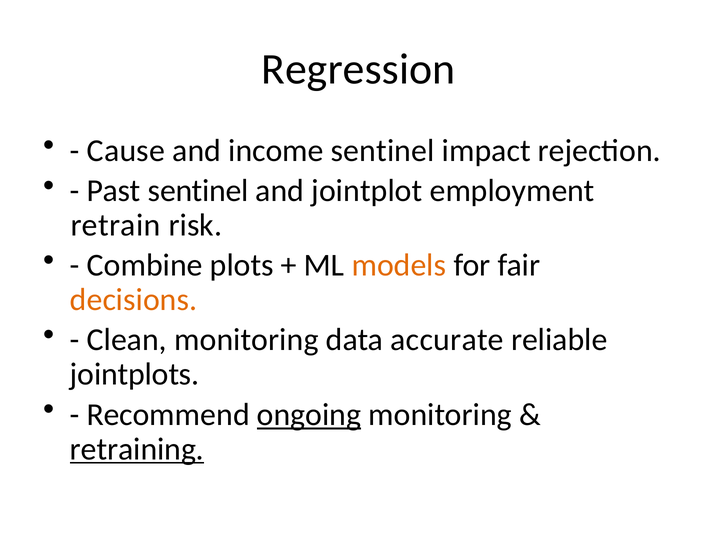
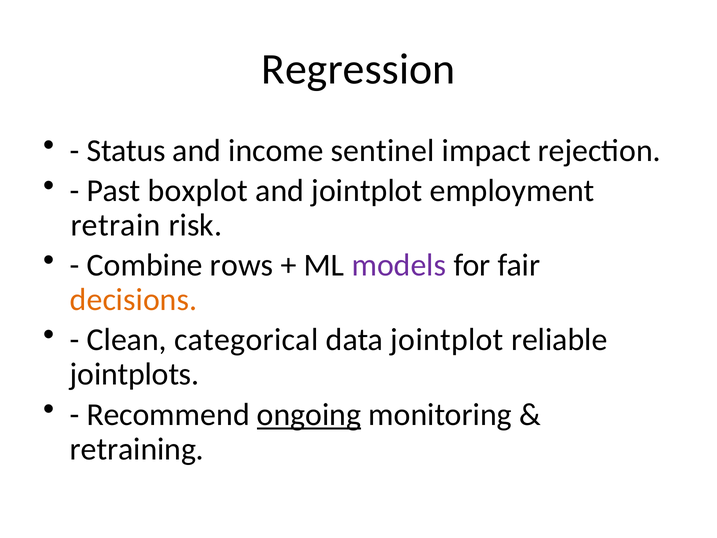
Cause: Cause -> Status (126, 150)
Past sentinel: sentinel -> boxplot (198, 191)
plots: plots -> rows (242, 265)
models colour: orange -> purple (399, 265)
Clean monitoring: monitoring -> categorical (246, 340)
data accurate: accurate -> jointplot (447, 340)
retraining underline: present -> none (137, 449)
